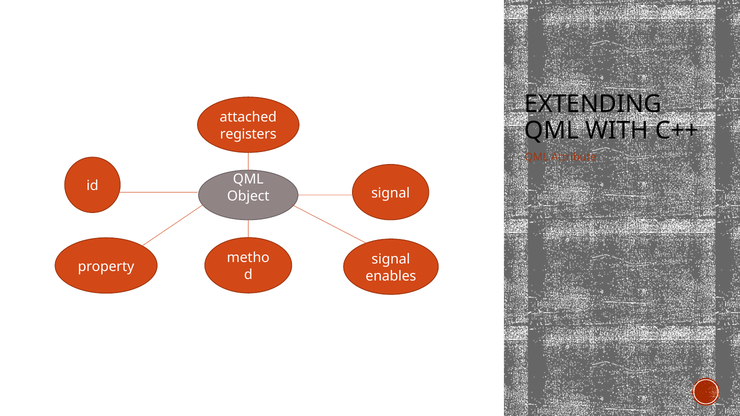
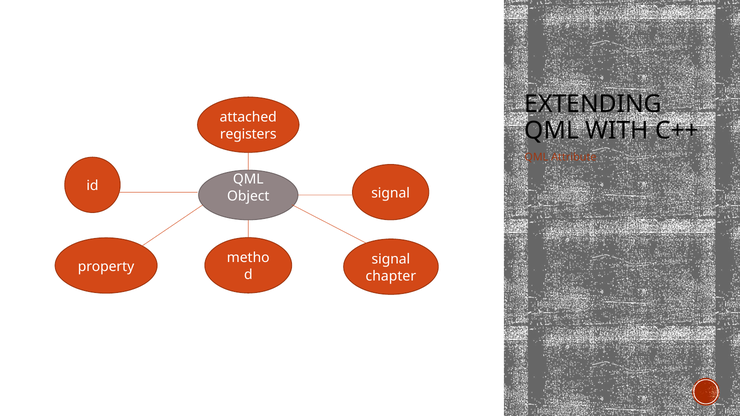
enables: enables -> chapter (391, 276)
